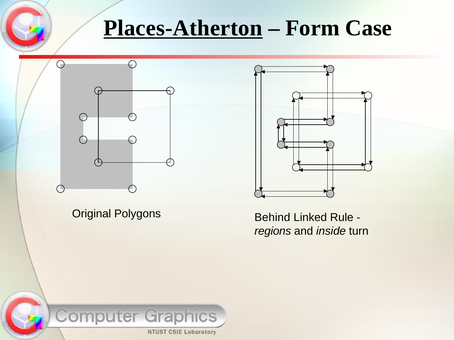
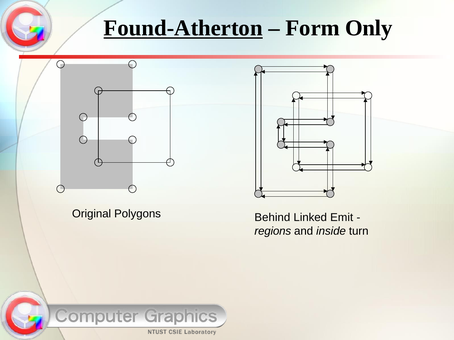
Places-Atherton: Places-Atherton -> Found-Atherton (183, 28)
Case: Case -> Only (369, 28)
Rule: Rule -> Emit (342, 218)
